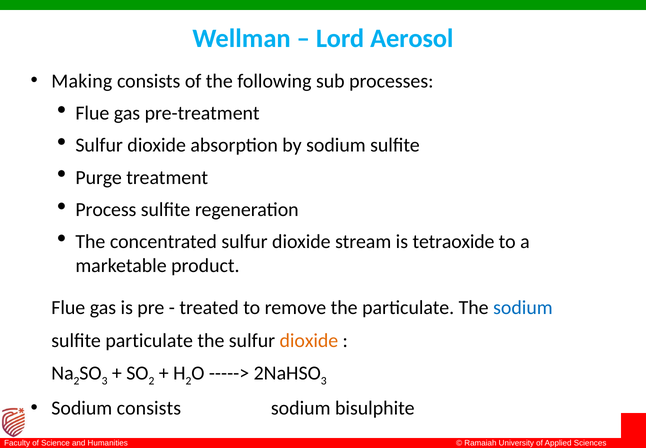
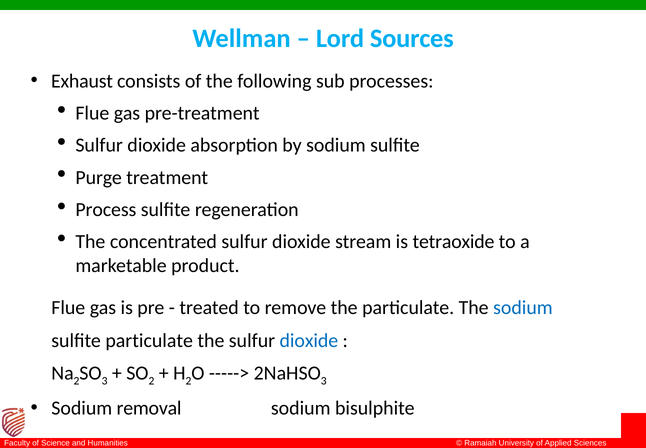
Aerosol: Aerosol -> Sources (412, 39)
Making: Making -> Exhaust (82, 81)
dioxide colour: orange -> blue (309, 340)
Sodium consists: consists -> removal (149, 408)
